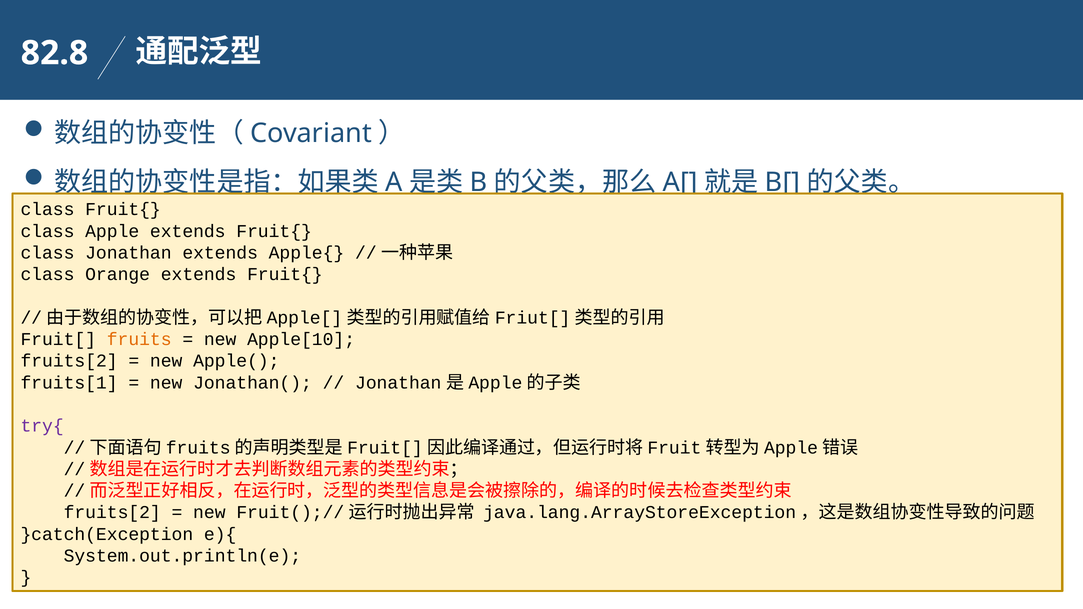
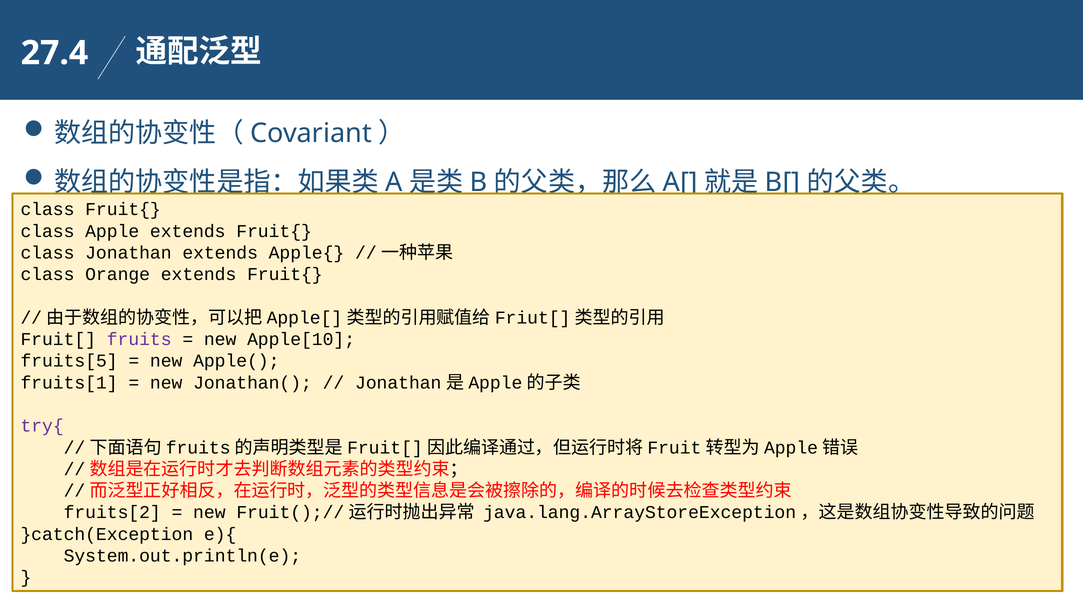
82.8: 82.8 -> 27.4 (54, 53)
fruits colour: orange -> purple (139, 339)
fruits[2: fruits[2 -> fruits[5 (69, 361)
